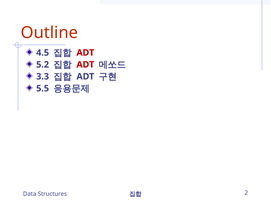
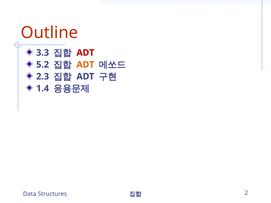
4.5: 4.5 -> 3.3 (43, 53)
ADT colour: red -> orange (85, 65)
3.3: 3.3 -> 2.3 (43, 77)
5.5: 5.5 -> 1.4 (43, 89)
